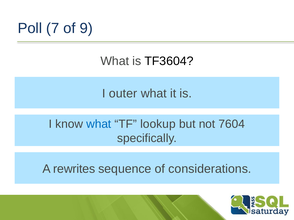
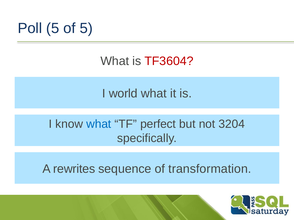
Poll 7: 7 -> 5 (53, 28)
of 9: 9 -> 5 (86, 28)
TF3604 colour: black -> red (169, 61)
outer: outer -> world (123, 94)
lookup: lookup -> perfect (158, 124)
7604: 7604 -> 3204 (232, 124)
considerations: considerations -> transformation (210, 169)
